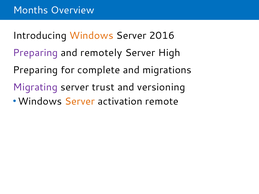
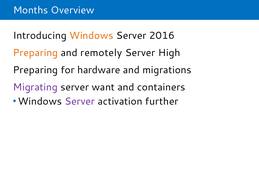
Preparing colour: purple -> orange (35, 53)
complete: complete -> hardware (99, 70)
trust: trust -> want (103, 87)
versioning: versioning -> containers (161, 87)
Server colour: orange -> purple (80, 102)
remote: remote -> further (162, 102)
